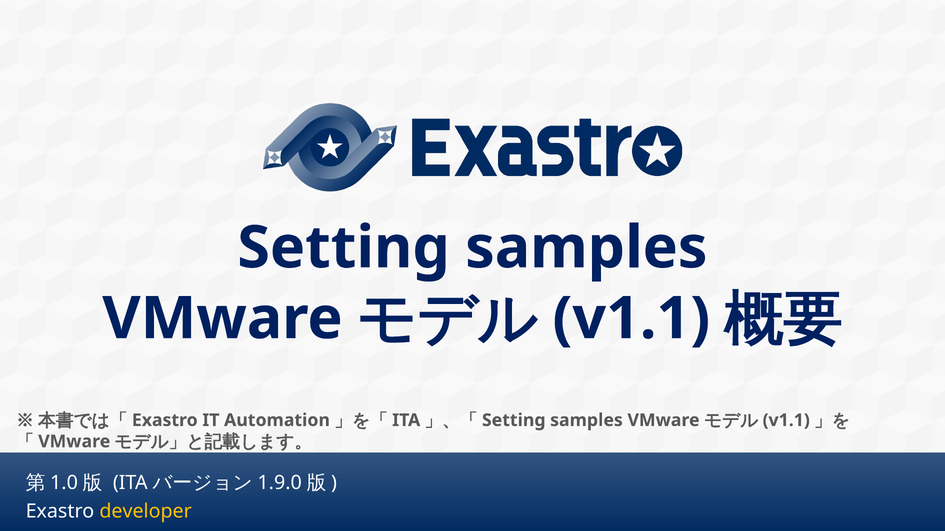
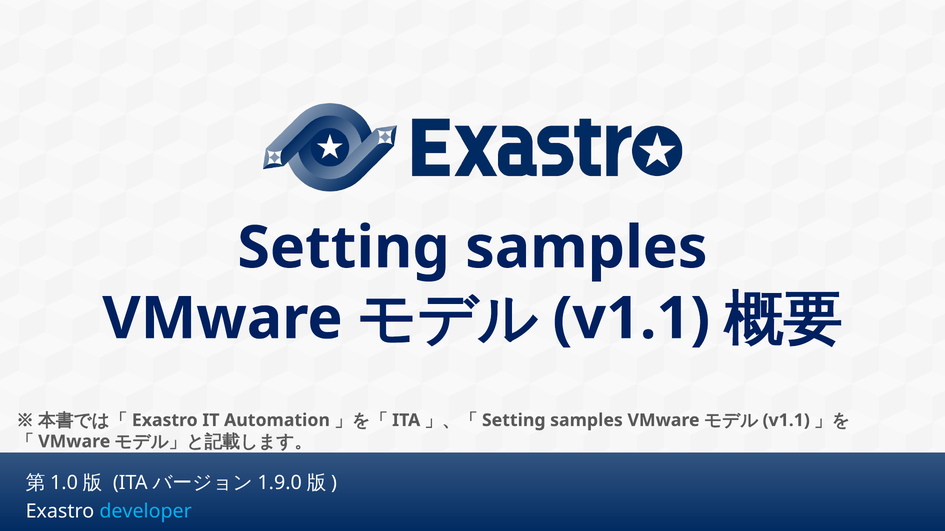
developer colour: yellow -> light blue (146, 512)
